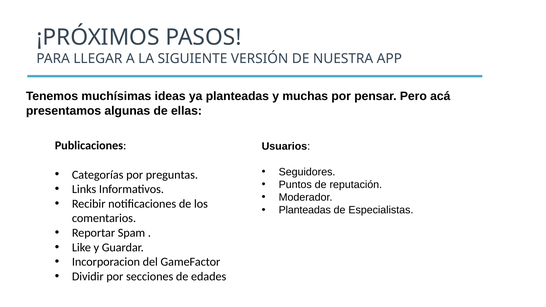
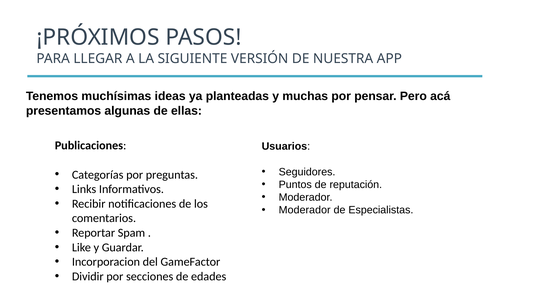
Planteadas: Planteadas -> Moderador (305, 210)
